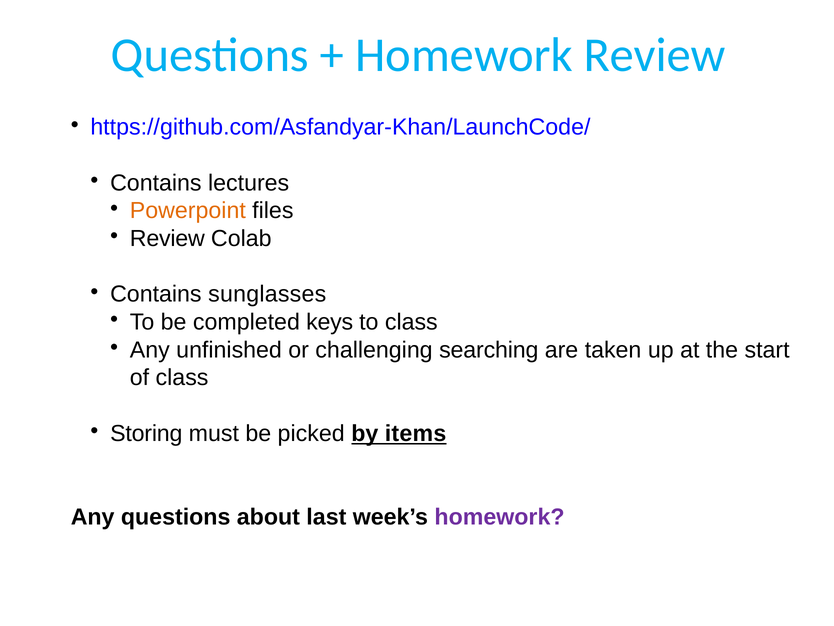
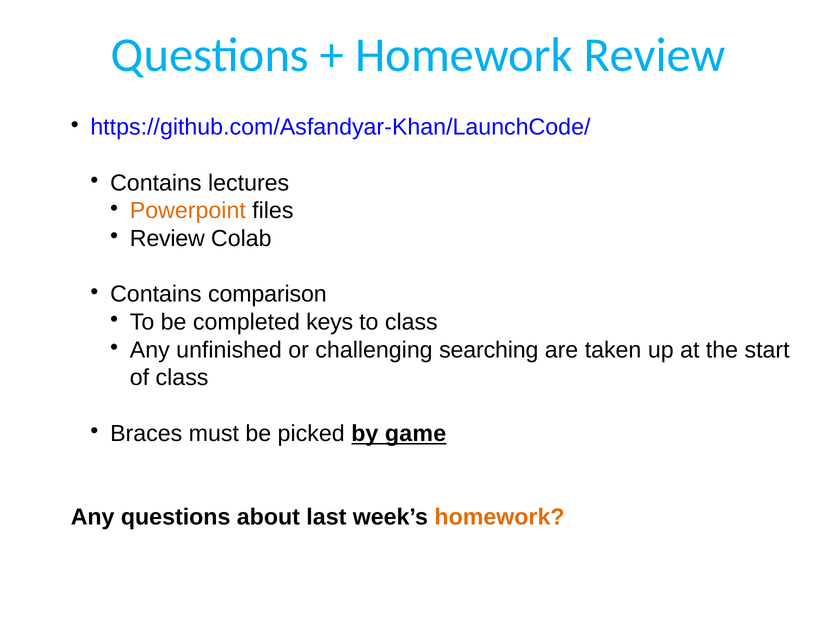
sunglasses: sunglasses -> comparison (267, 294)
Storing: Storing -> Braces (146, 433)
items: items -> game (416, 433)
homework colour: purple -> orange (500, 516)
